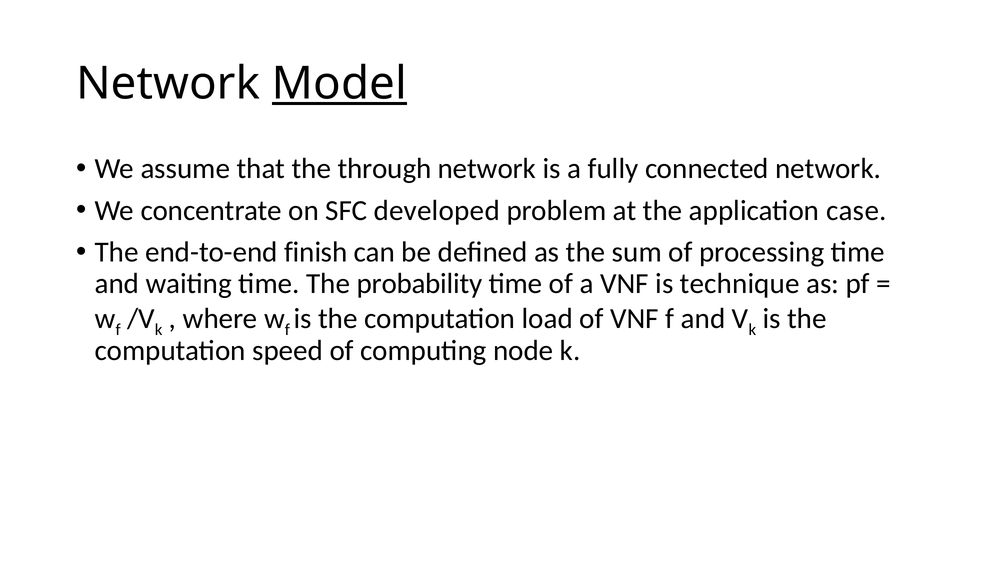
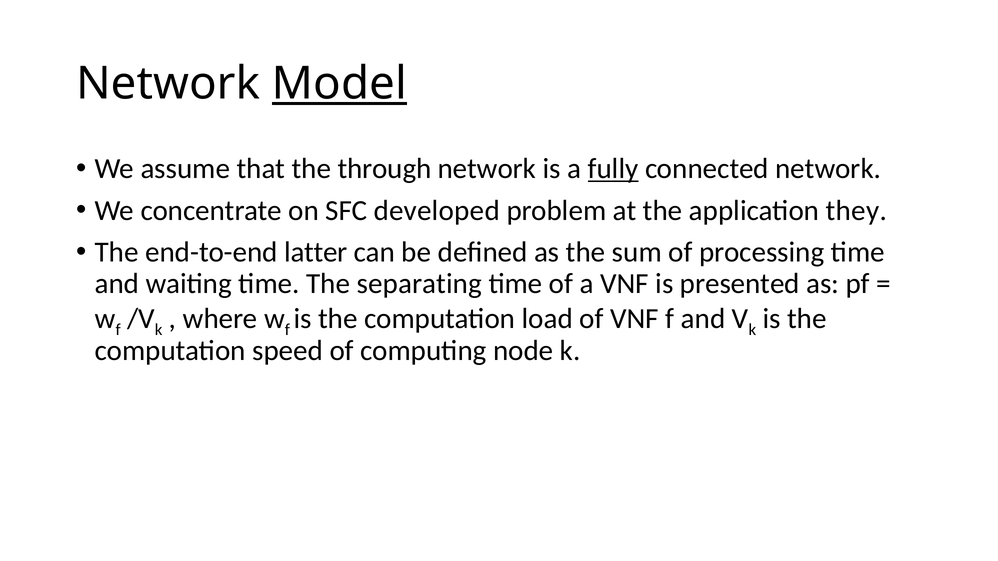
fully underline: none -> present (613, 169)
case: case -> they (856, 211)
finish: finish -> latter (316, 252)
probability: probability -> separating (419, 284)
technique: technique -> presented (740, 284)
